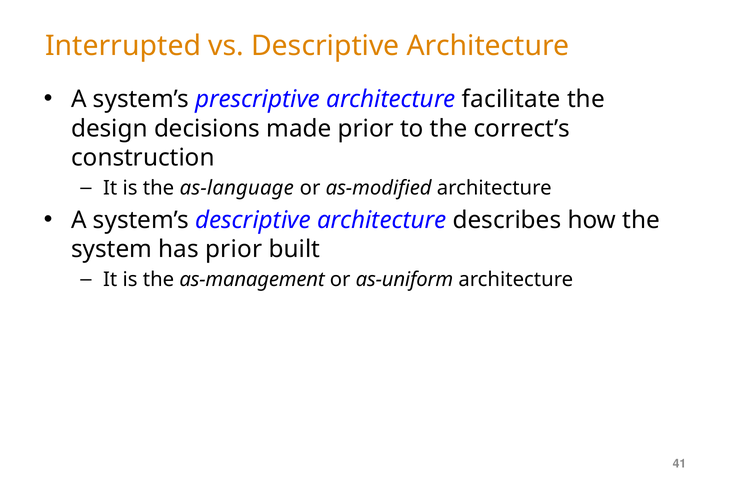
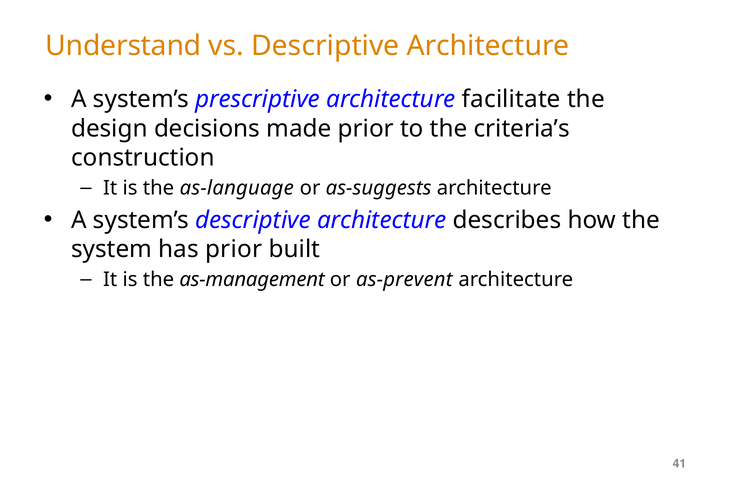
Interrupted: Interrupted -> Understand (123, 46)
correct’s: correct’s -> criteria’s (522, 129)
as-modified: as-modified -> as-suggests (379, 188)
as-uniform: as-uniform -> as-prevent (404, 280)
